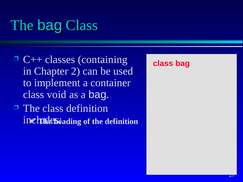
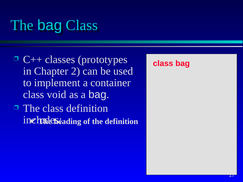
containing: containing -> prototypes (103, 60)
